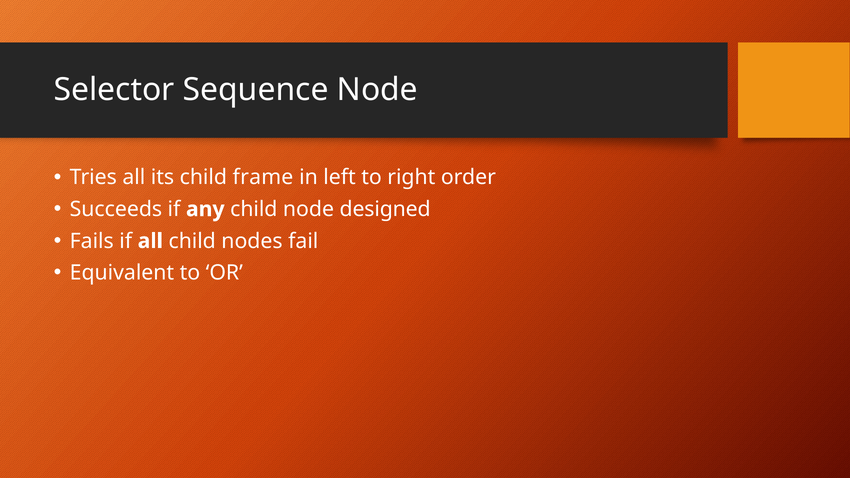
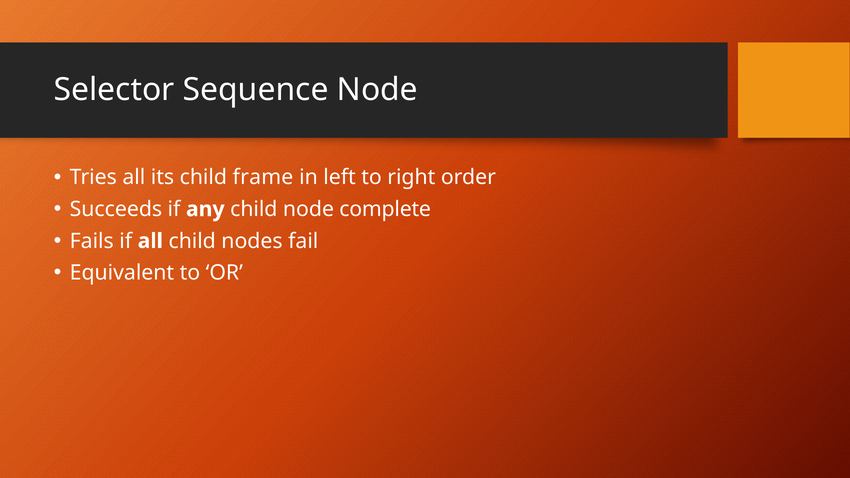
designed: designed -> complete (385, 209)
